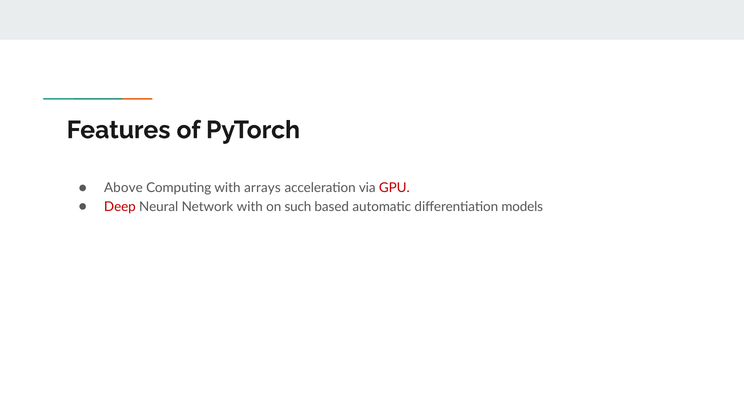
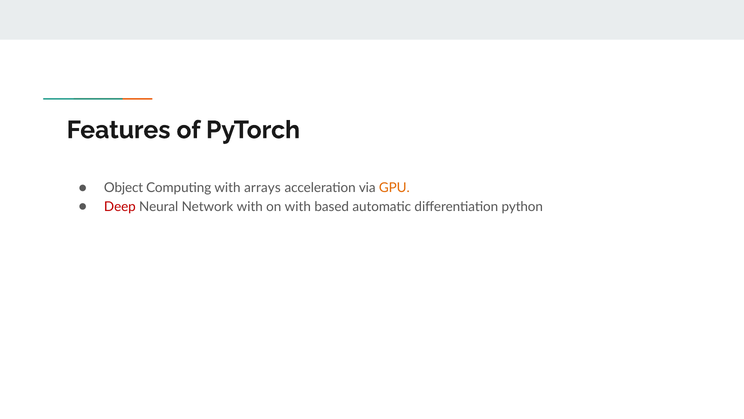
Above: Above -> Object (124, 188)
GPU colour: red -> orange (394, 188)
on such: such -> with (298, 206)
models: models -> python (522, 206)
